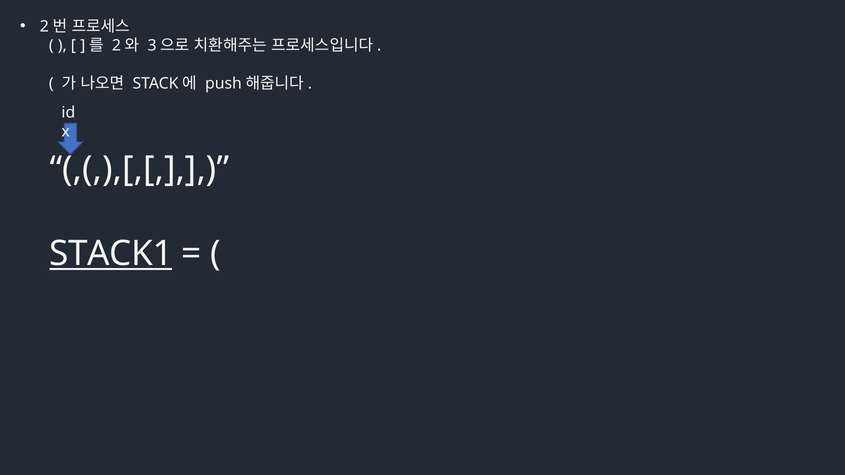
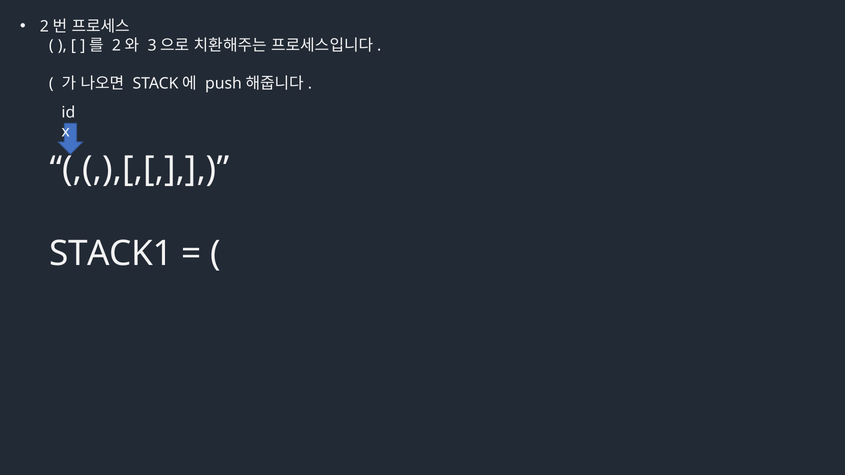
STACK1 underline: present -> none (111, 254)
